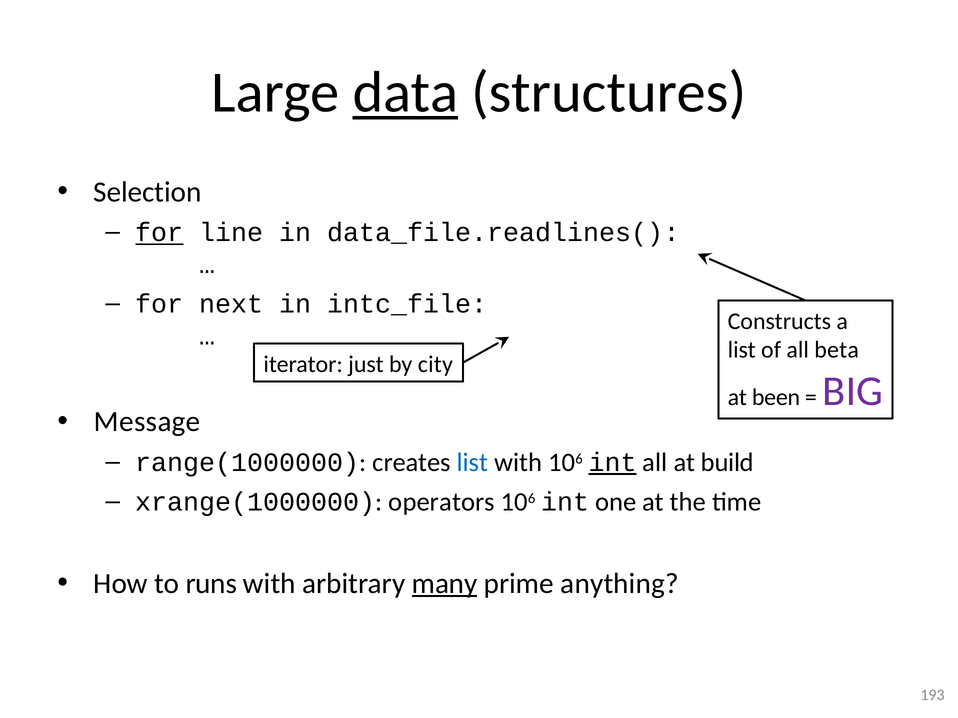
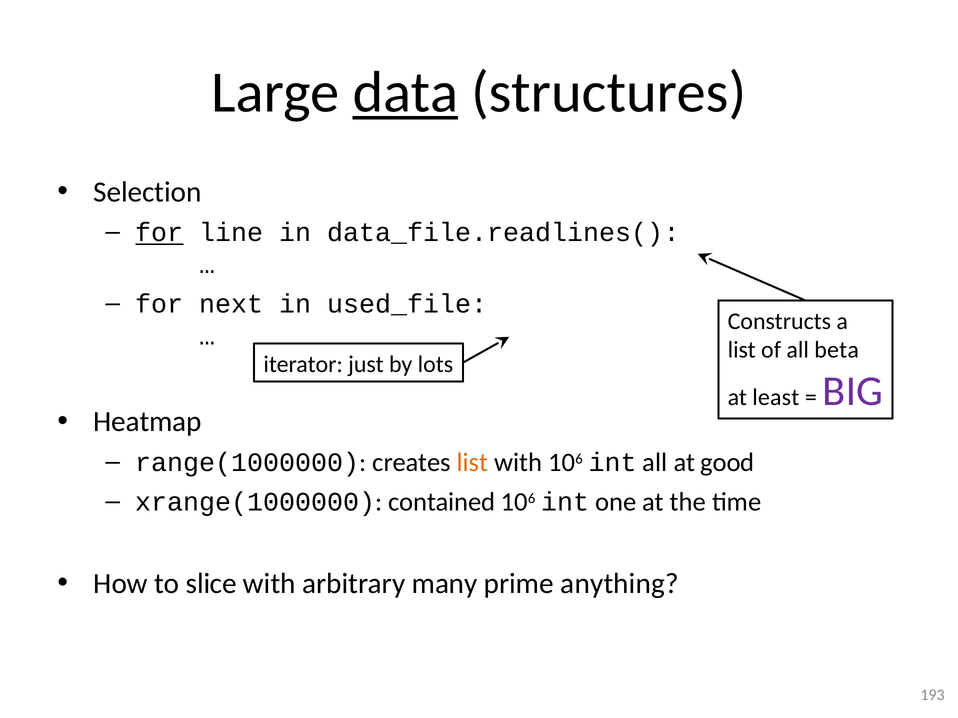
intc_file: intc_file -> used_file (407, 304)
city: city -> lots (435, 365)
been: been -> least (776, 398)
Message: Message -> Heatmap (147, 422)
list colour: blue -> orange (472, 463)
int underline: present -> none (613, 463)
build: build -> good (727, 463)
operators: operators -> contained (442, 502)
runs: runs -> slice (211, 584)
many underline: present -> none (445, 584)
